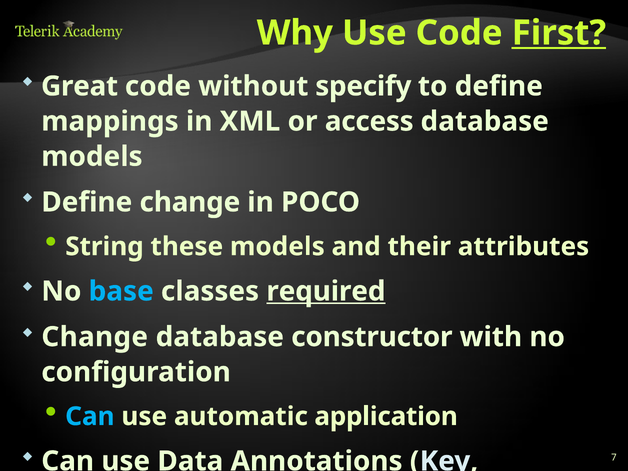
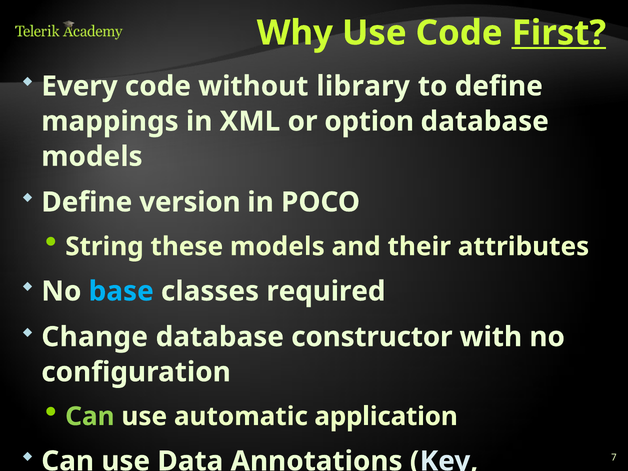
Great: Great -> Every (79, 86)
specify: specify -> library (363, 86)
access: access -> option (369, 121)
Define change: change -> version (190, 202)
required underline: present -> none (326, 291)
Can colour: light blue -> light green (90, 416)
